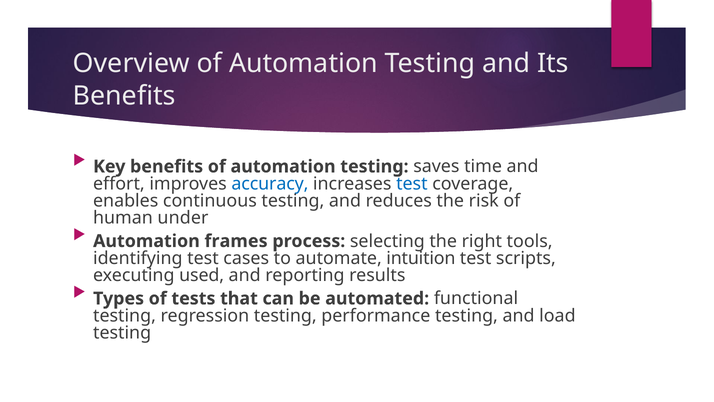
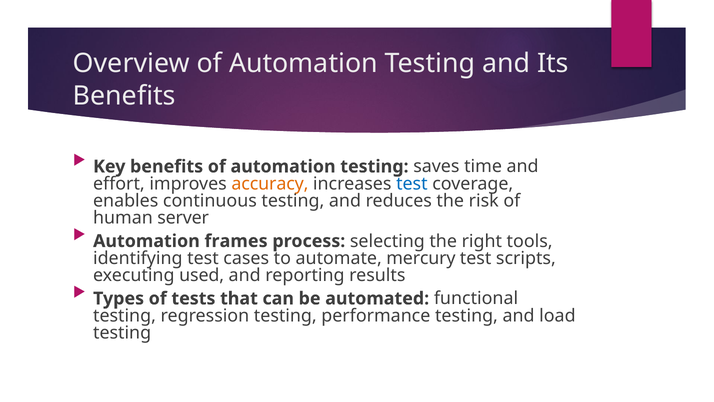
accuracy colour: blue -> orange (270, 184)
under: under -> server (183, 218)
intuition: intuition -> mercury (421, 258)
